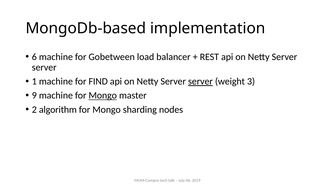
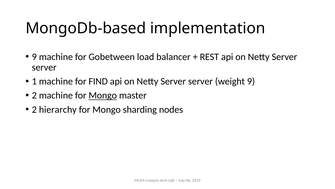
6: 6 -> 9 (34, 57)
server underline: present -> none (200, 81)
weight 3: 3 -> 9 (251, 81)
9: 9 -> 2 (34, 95)
algorithm: algorithm -> hierarchy (58, 109)
